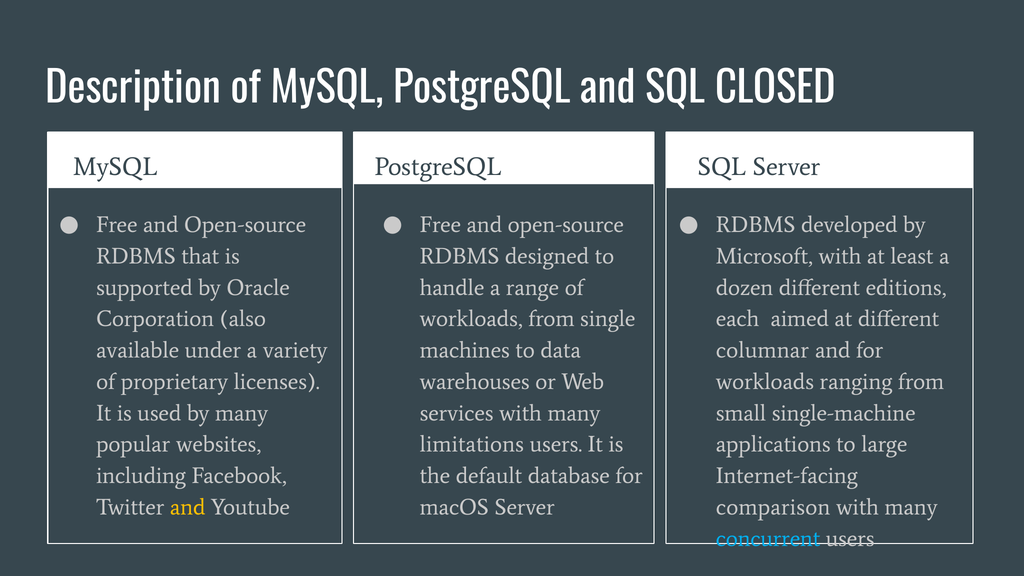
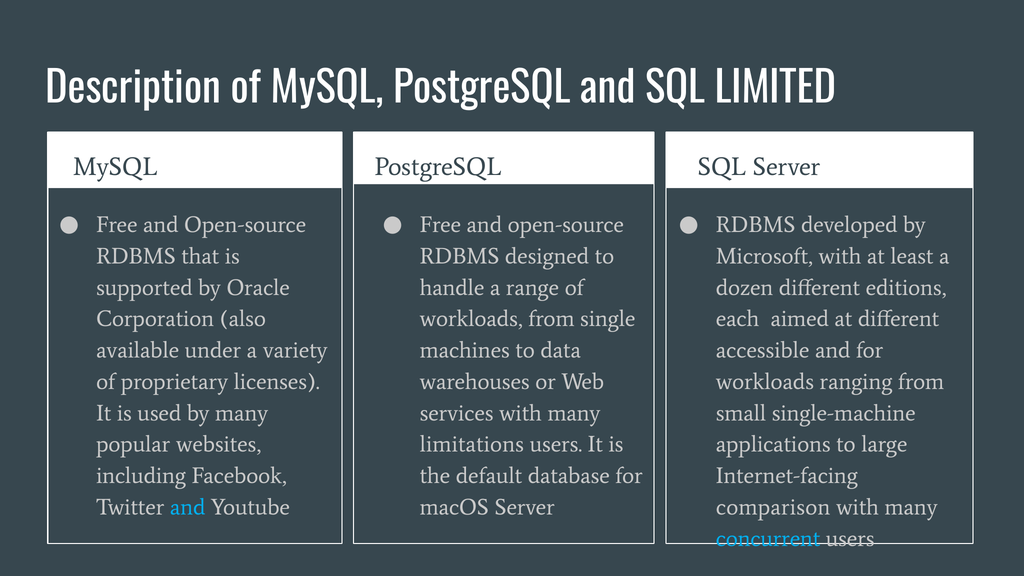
CLOSED: CLOSED -> LIMITED (776, 89)
columnar: columnar -> accessible (763, 350)
and colour: yellow -> light blue (188, 507)
